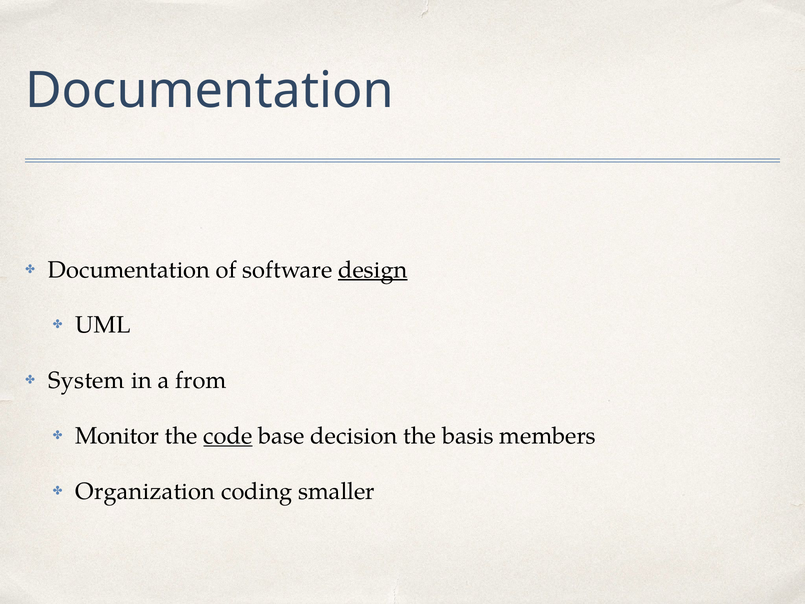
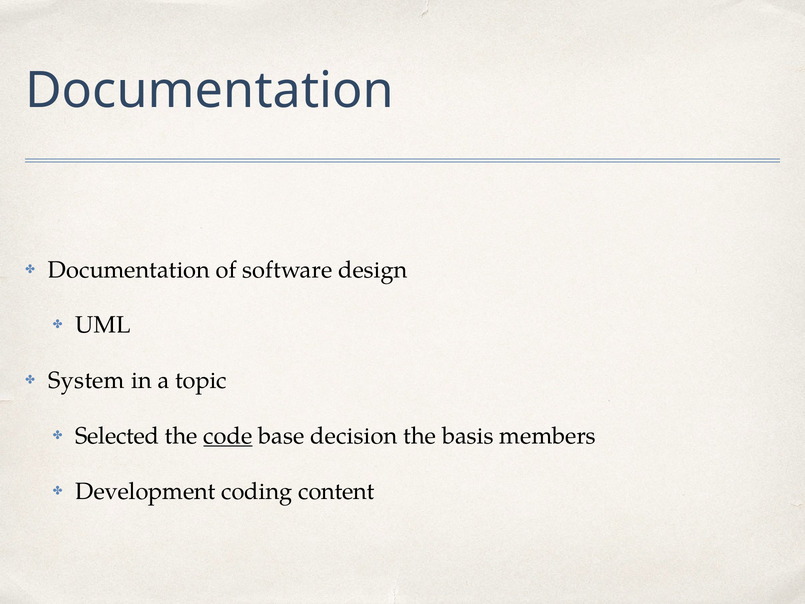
design underline: present -> none (373, 270)
from: from -> topic (201, 380)
Monitor: Monitor -> Selected (117, 436)
Organization: Organization -> Development (145, 491)
smaller: smaller -> content (336, 491)
